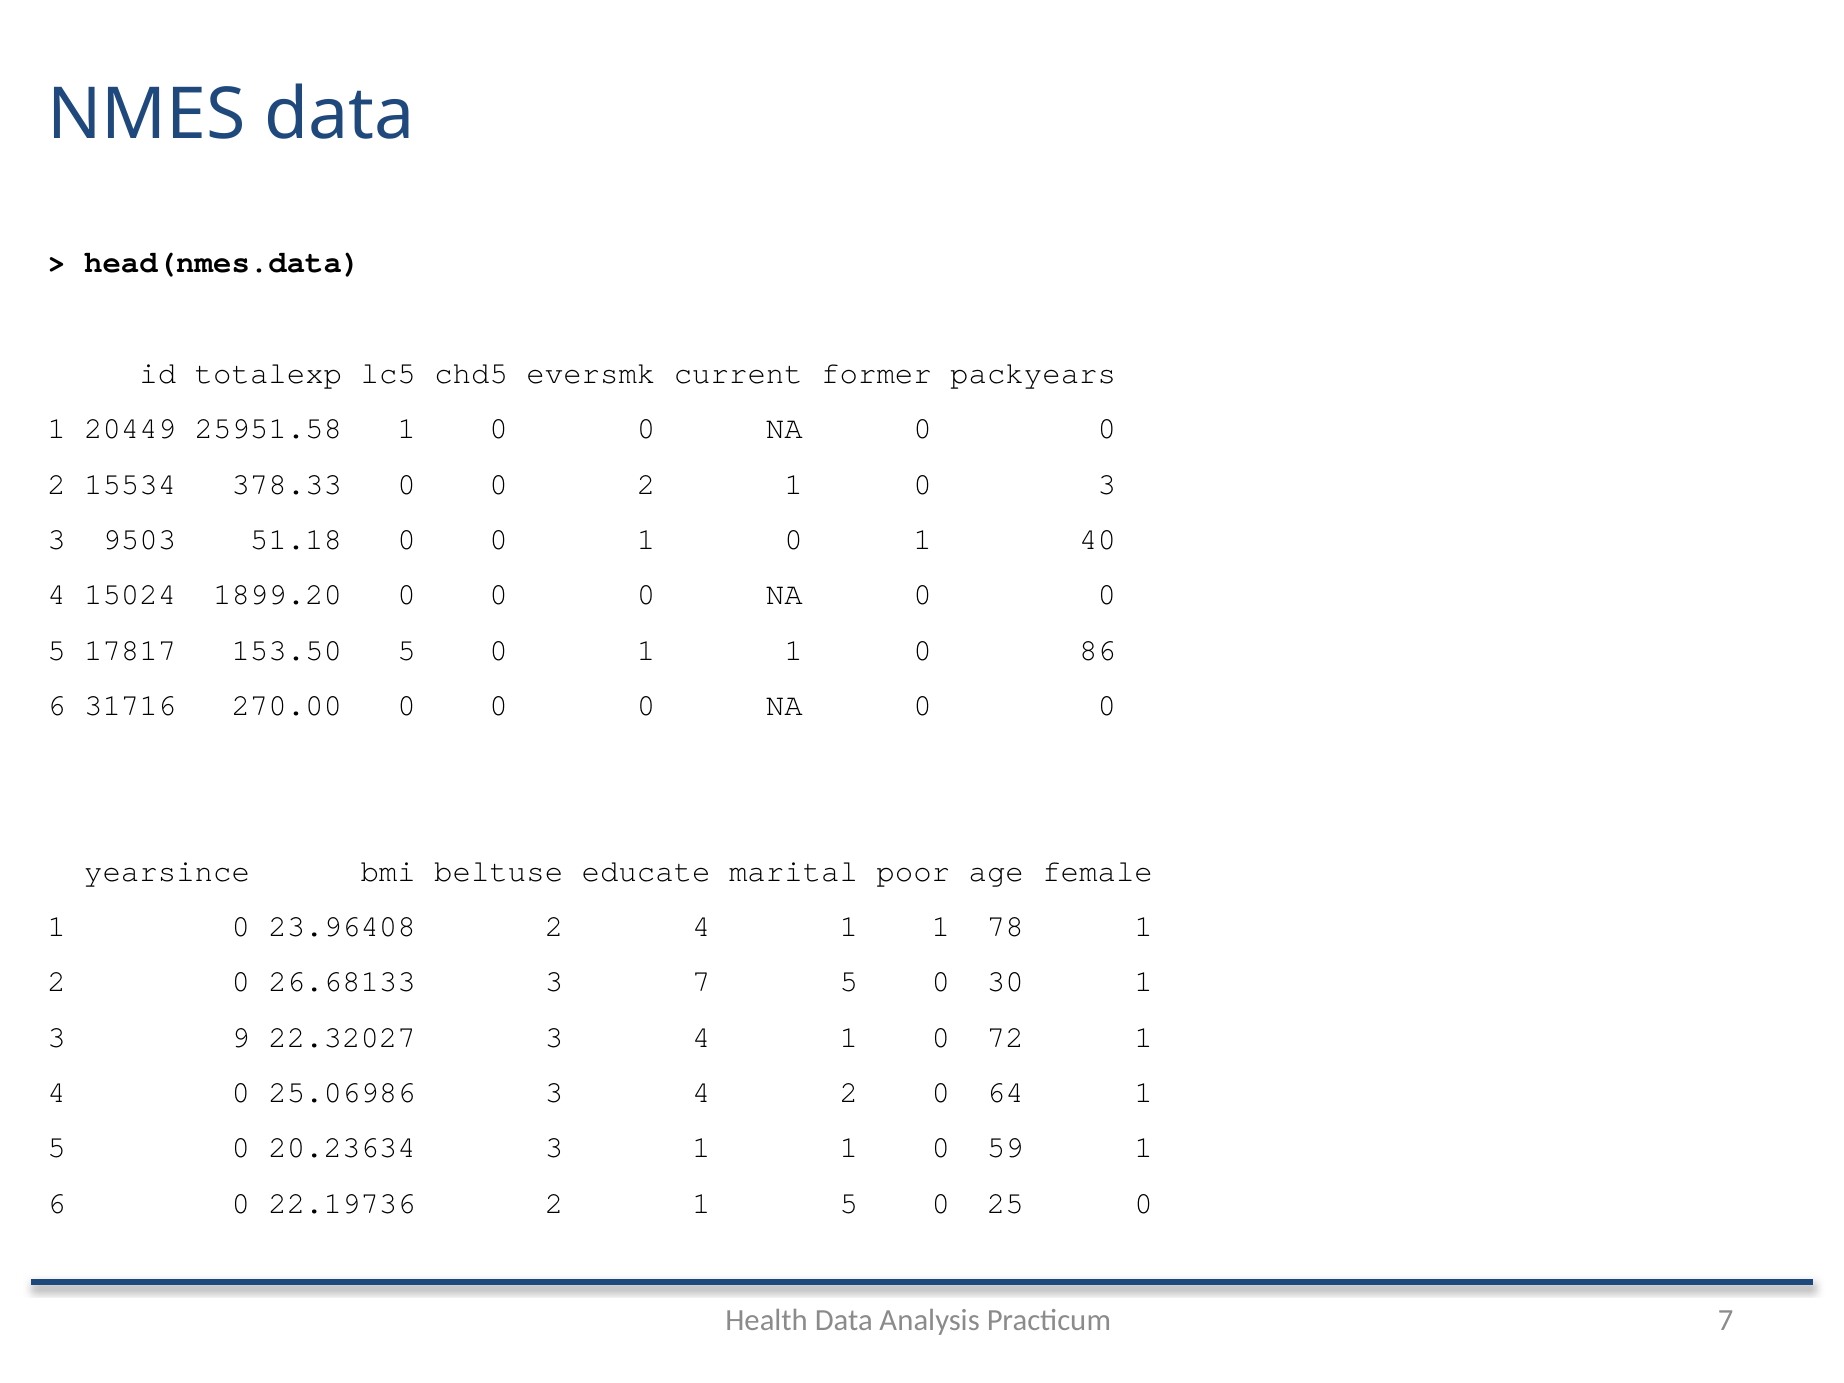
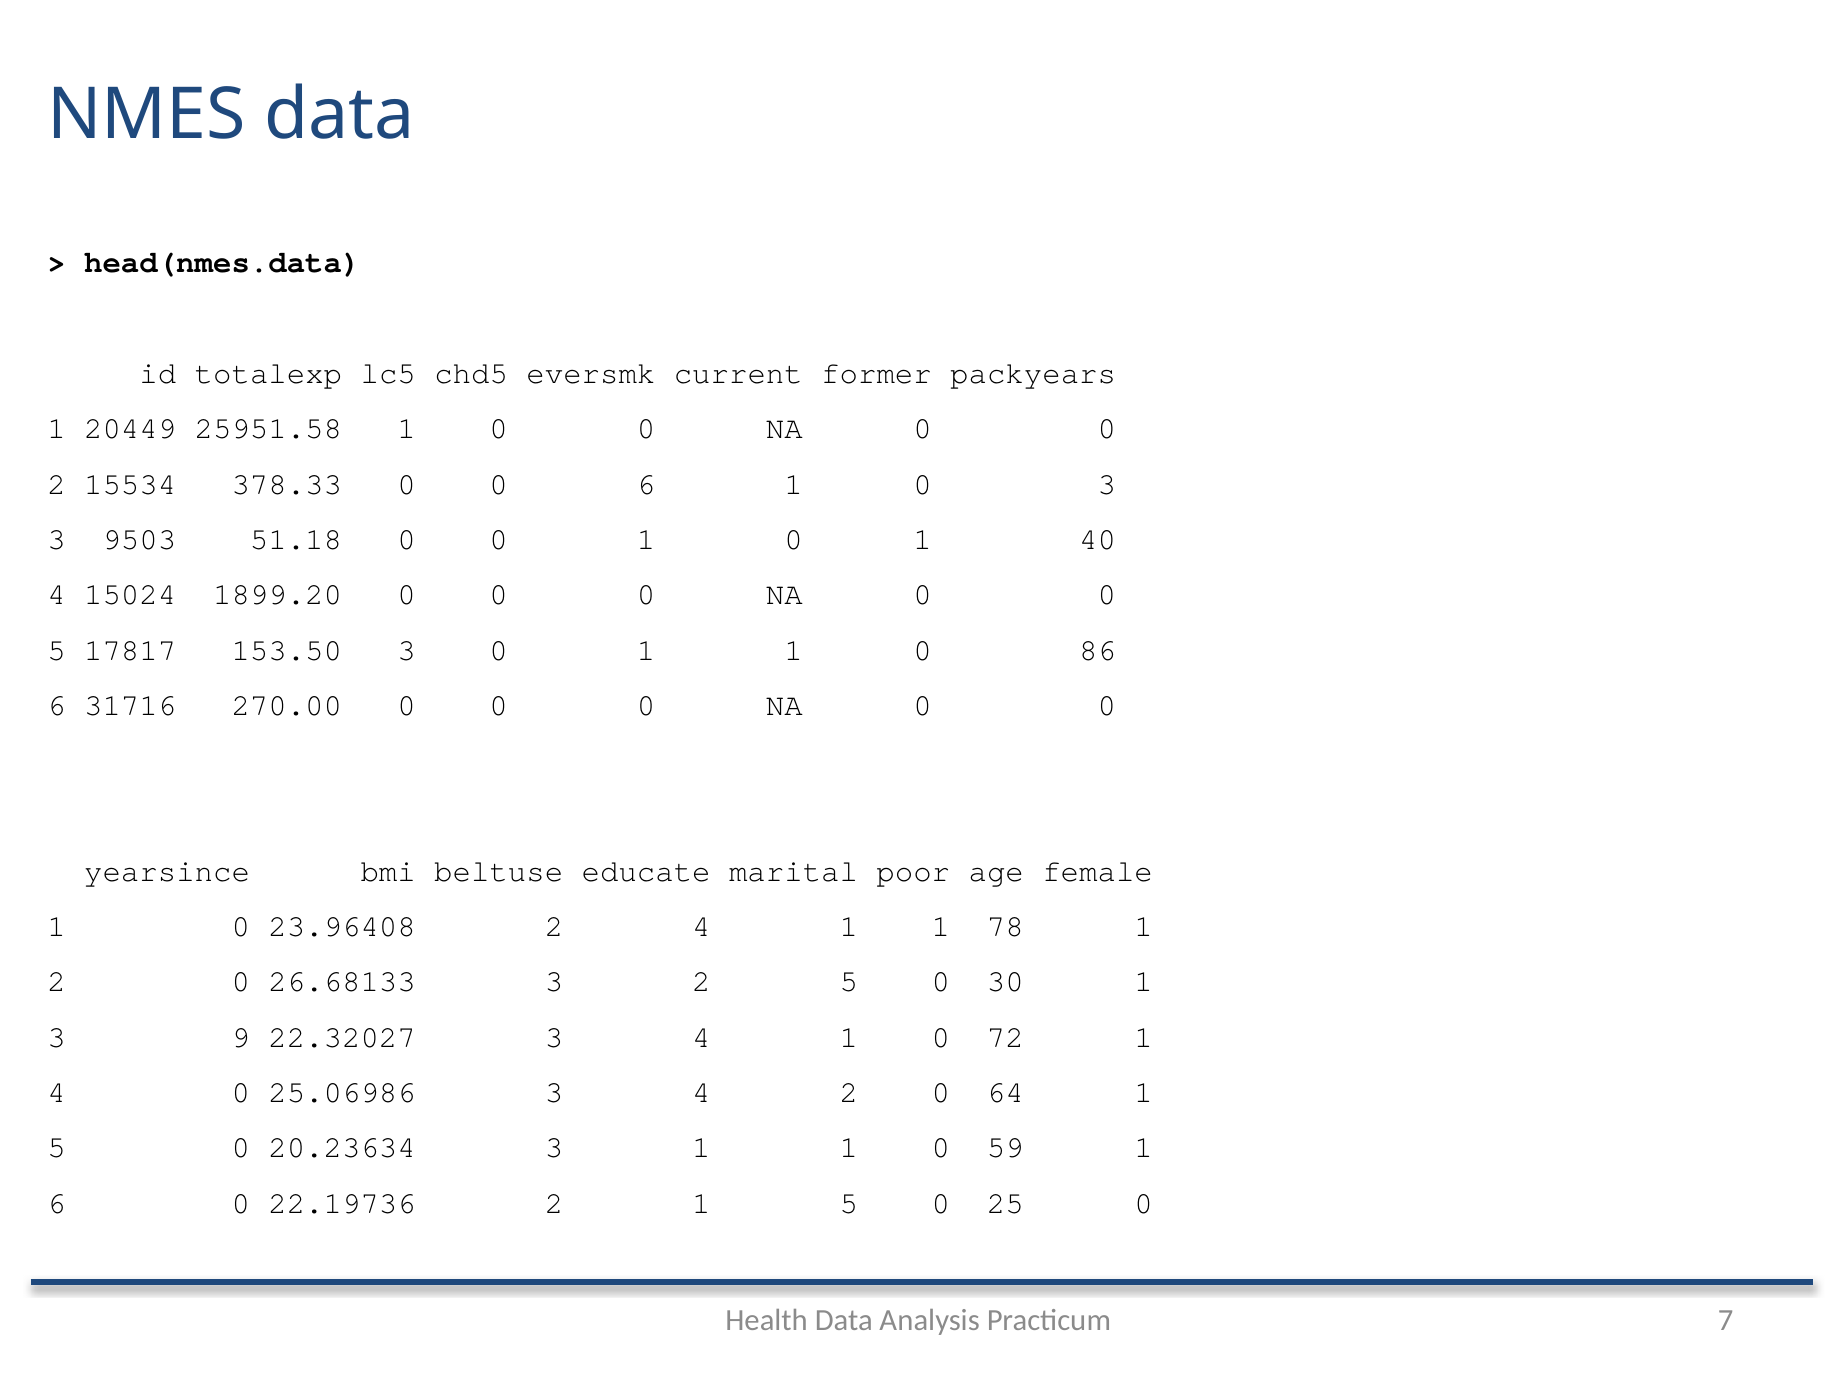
378.33 0 0 2: 2 -> 6 (646, 484)
153.50 5: 5 -> 3 (407, 650)
3 7: 7 -> 2 (701, 982)
